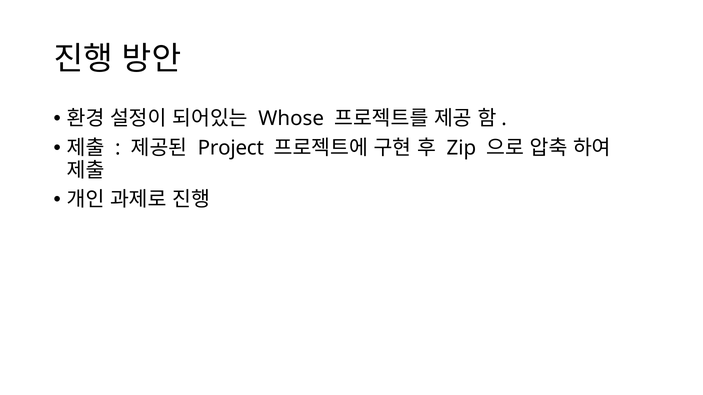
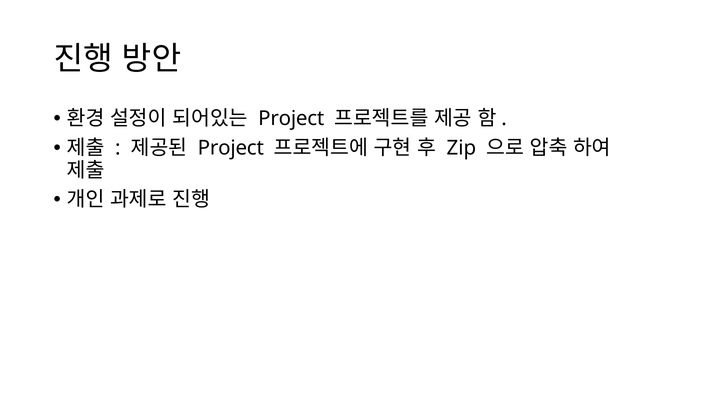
Whose: Whose -> Project (291, 119)
